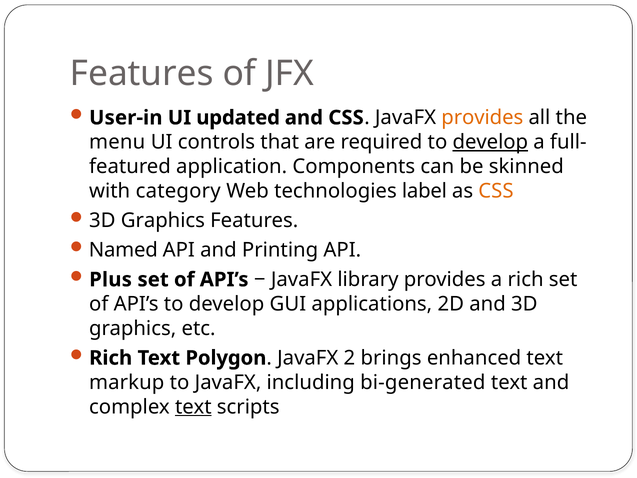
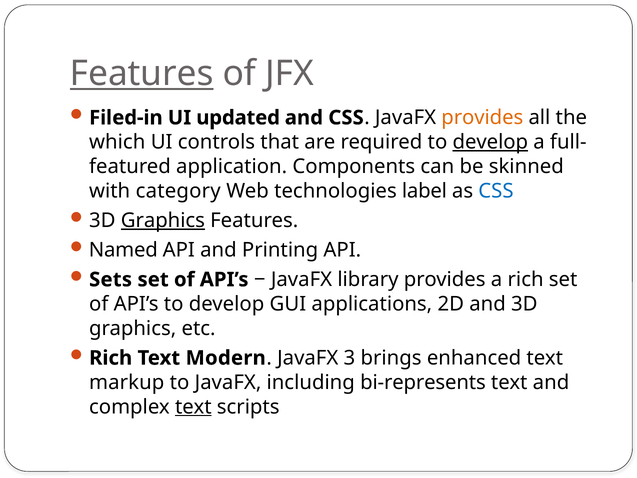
Features underline: none -> present (142, 74)
User-in: User-in -> Filed-in (126, 118)
menu: menu -> which (117, 142)
CSS colour: orange -> blue (496, 191)
Graphics underline: none -> present (163, 220)
Plus: Plus -> Sets (111, 279)
Polygon: Polygon -> Modern (226, 358)
2: 2 -> 3 (349, 358)
bi-generated: bi-generated -> bi-represents (423, 382)
